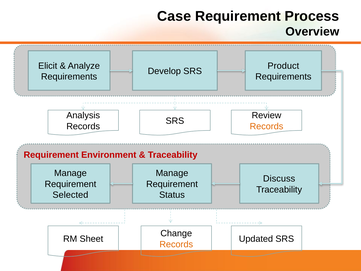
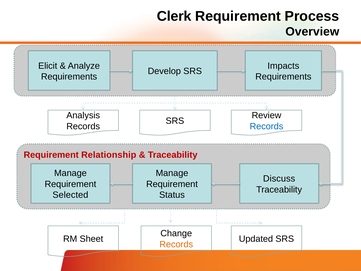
Case: Case -> Clerk (174, 16)
Product: Product -> Impacts (283, 66)
Records colour: orange -> blue (267, 126)
Environment: Environment -> Relationship (109, 155)
